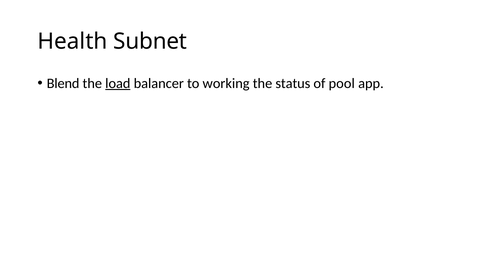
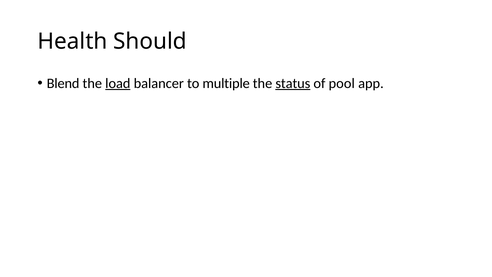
Subnet: Subnet -> Should (150, 41)
working: working -> multiple (226, 83)
status underline: none -> present (293, 83)
